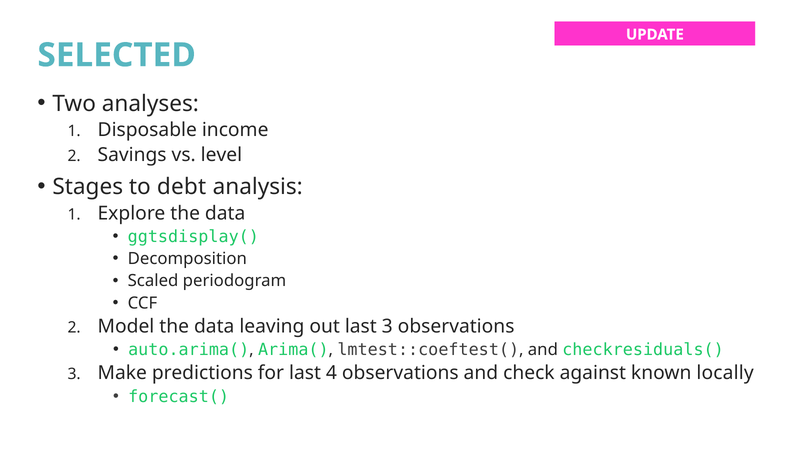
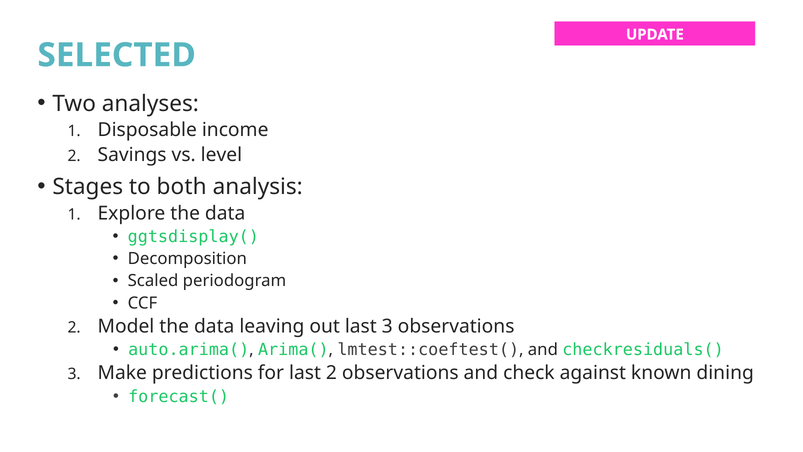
debt: debt -> both (182, 187)
last 4: 4 -> 2 (331, 373)
locally: locally -> dining (725, 373)
